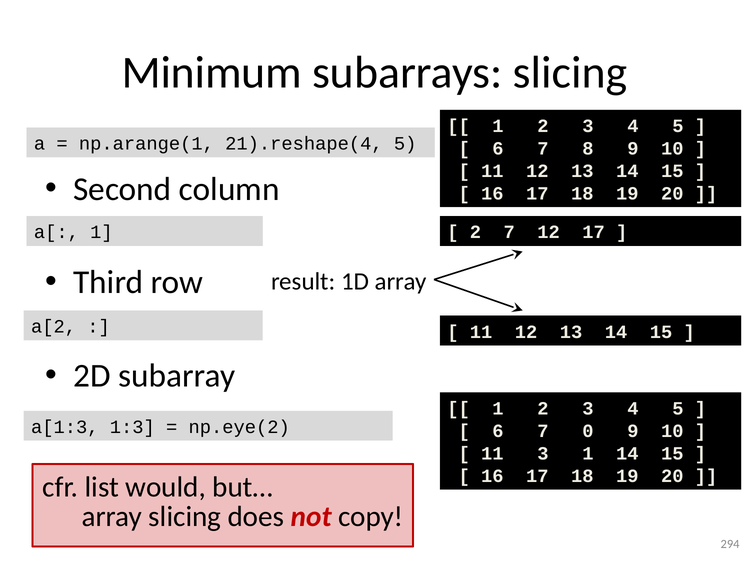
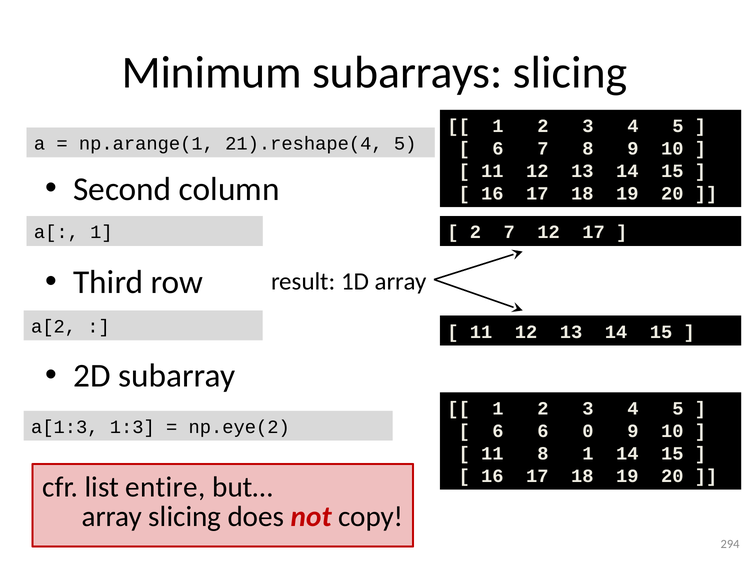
7: 7 -> 6 (543, 431)
11 3: 3 -> 8 (543, 454)
would: would -> entire (165, 488)
